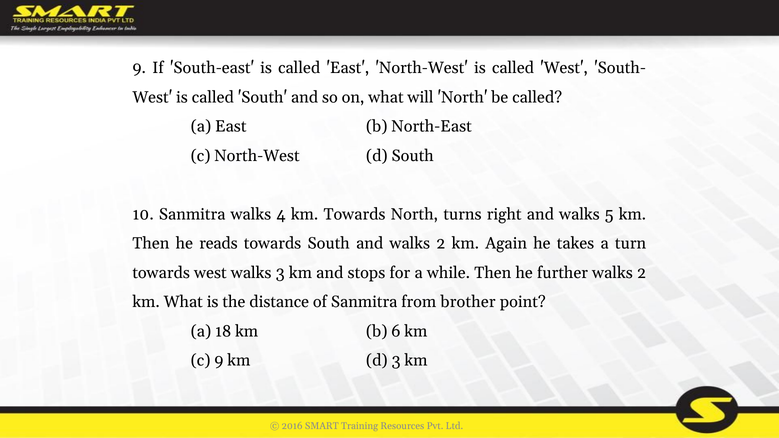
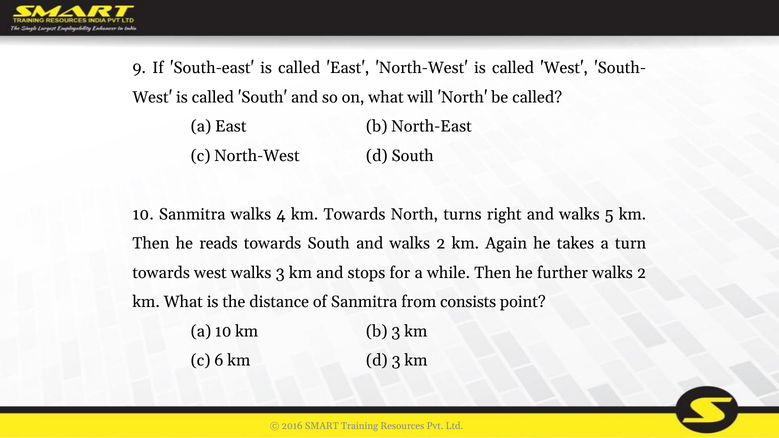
brother: brother -> consists (468, 302)
a 18: 18 -> 10 (223, 331)
b 6: 6 -> 3 (396, 331)
c 9: 9 -> 6 (219, 361)
